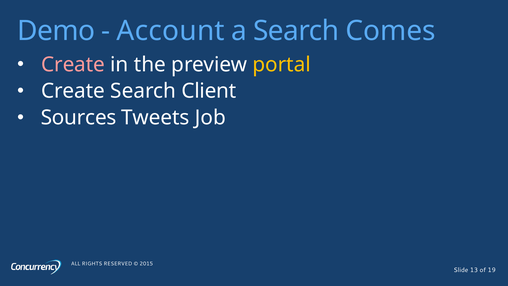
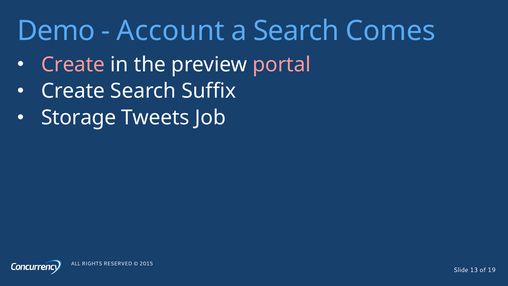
portal colour: yellow -> pink (282, 64)
Client: Client -> Suffix (209, 91)
Sources: Sources -> Storage (79, 118)
